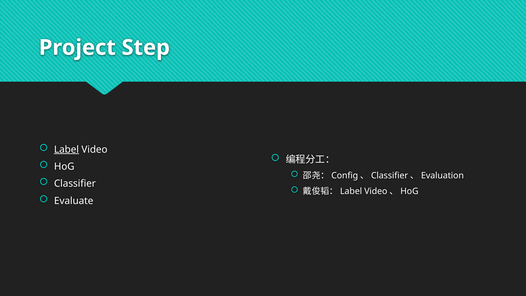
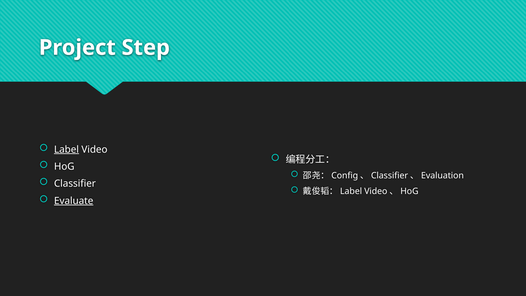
Evaluate underline: none -> present (74, 201)
